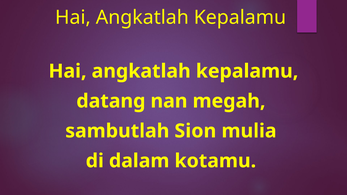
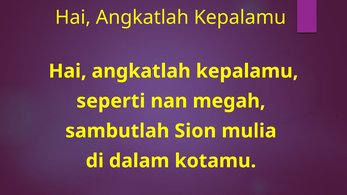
datang: datang -> seperti (111, 101)
